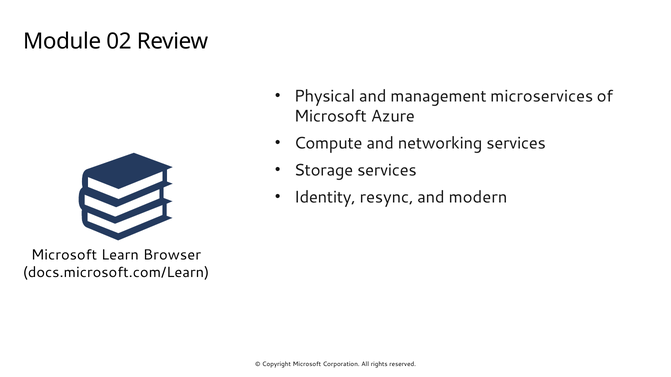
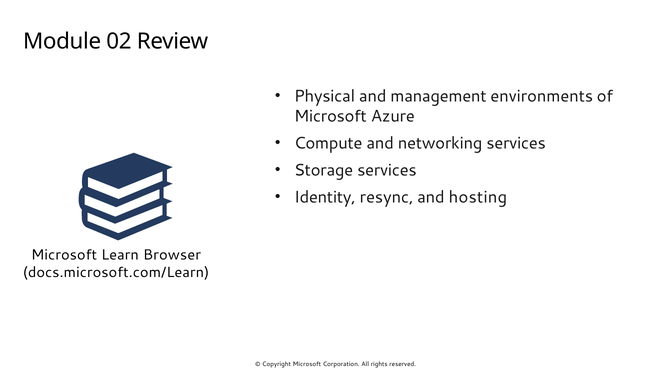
microservices: microservices -> environments (542, 96)
modern: modern -> hosting (478, 197)
